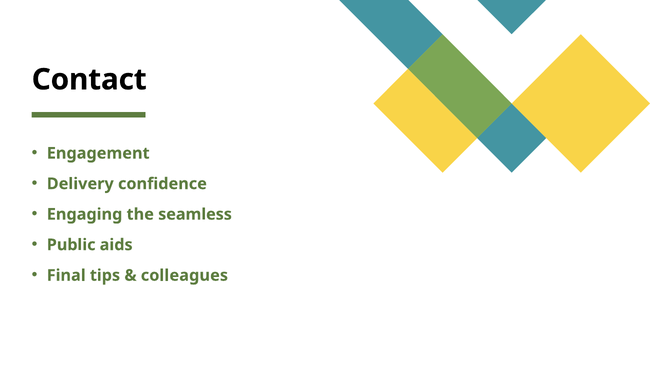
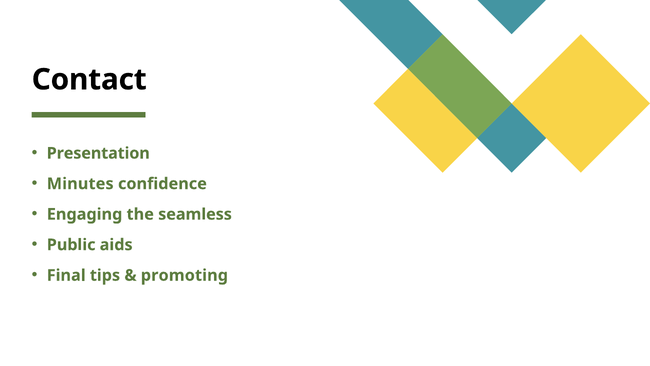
Engagement: Engagement -> Presentation (98, 153)
Delivery: Delivery -> Minutes (80, 184)
colleagues: colleagues -> promoting (184, 275)
